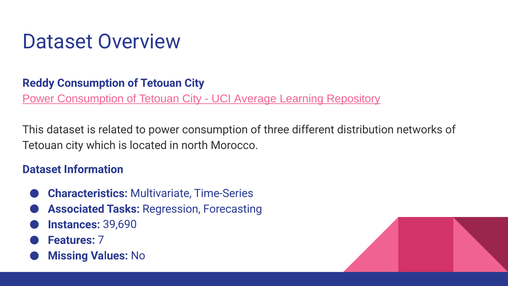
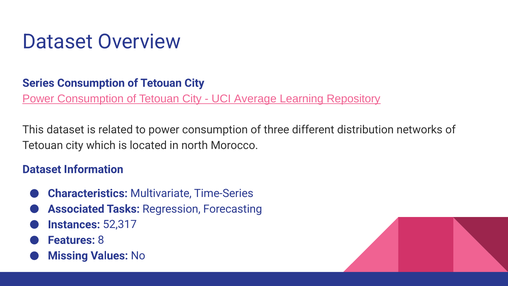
Reddy: Reddy -> Series (38, 83)
39,690: 39,690 -> 52,317 (120, 224)
7: 7 -> 8 (101, 240)
